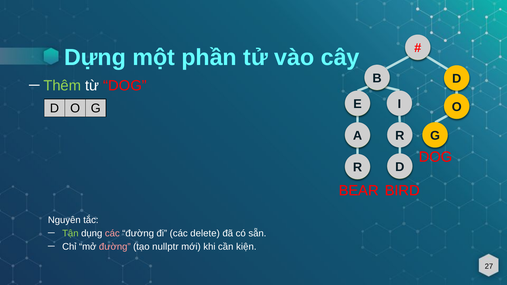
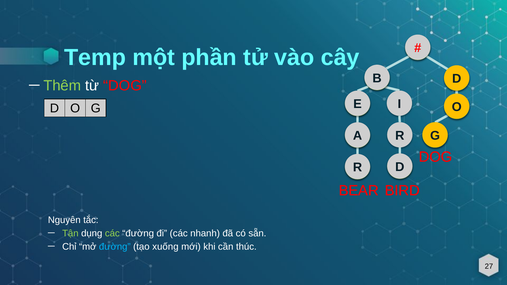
Dựng: Dựng -> Temp (95, 58)
các colour: pink -> light green (112, 233)
delete: delete -> nhanh (205, 233)
đường colour: pink -> light blue (115, 247)
nullptr: nullptr -> xuống (165, 247)
kiện: kiện -> thúc (246, 247)
